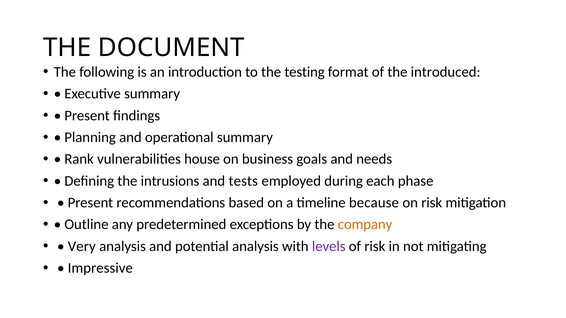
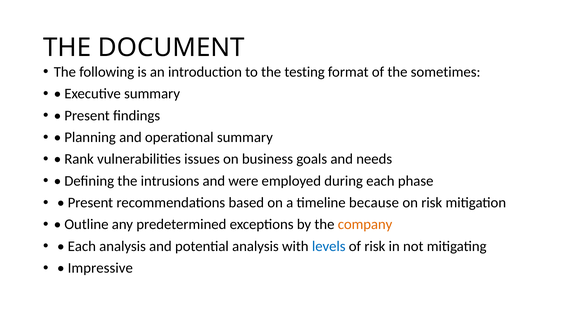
introduced: introduced -> sometimes (446, 72)
house: house -> issues (202, 159)
tests: tests -> were (243, 181)
Very: Very -> Each (82, 247)
levels colour: purple -> blue (329, 247)
